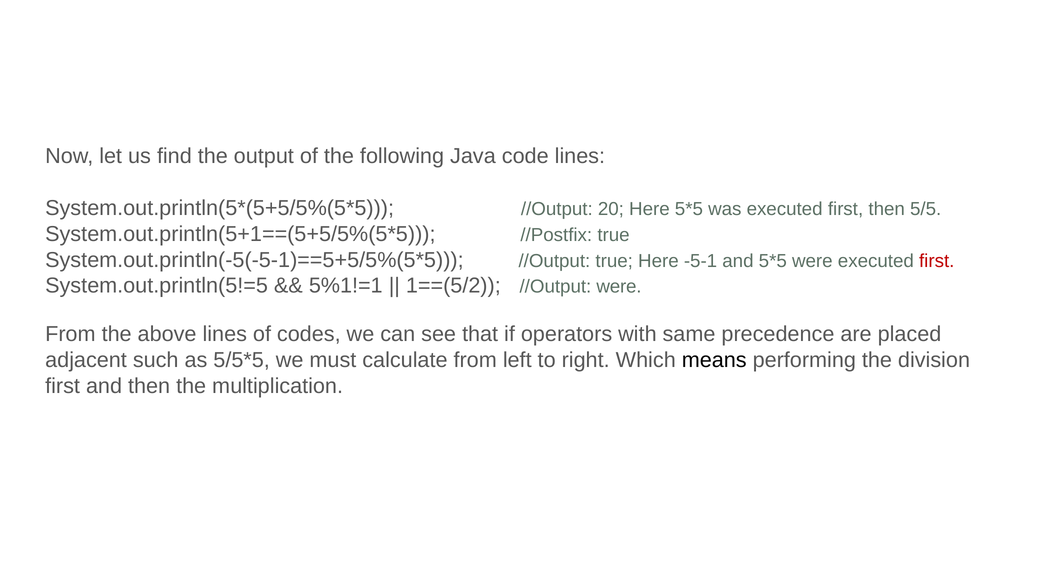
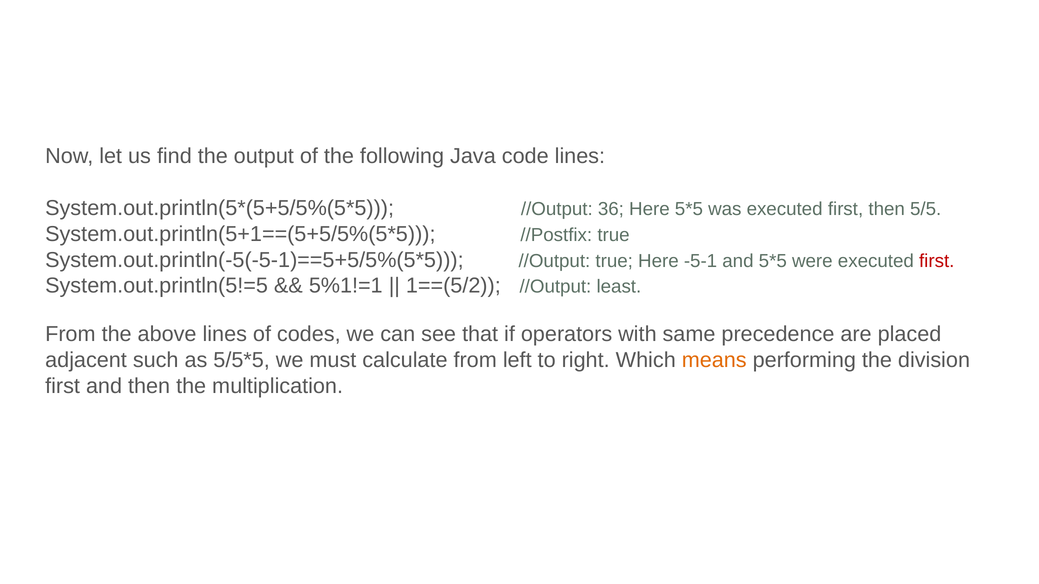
20: 20 -> 36 (611, 209)
//Output were: were -> least (619, 287)
means colour: black -> orange (714, 361)
